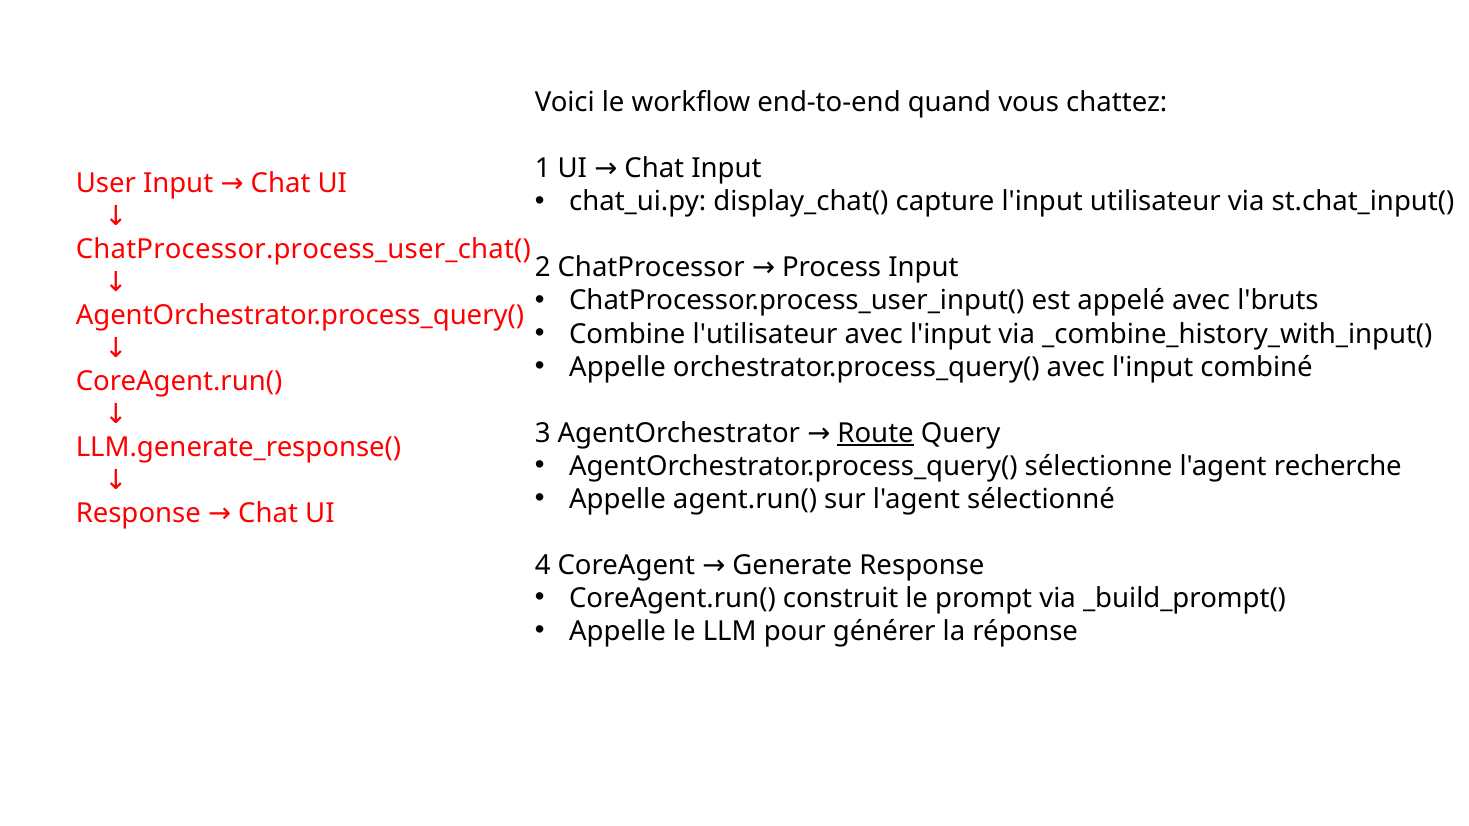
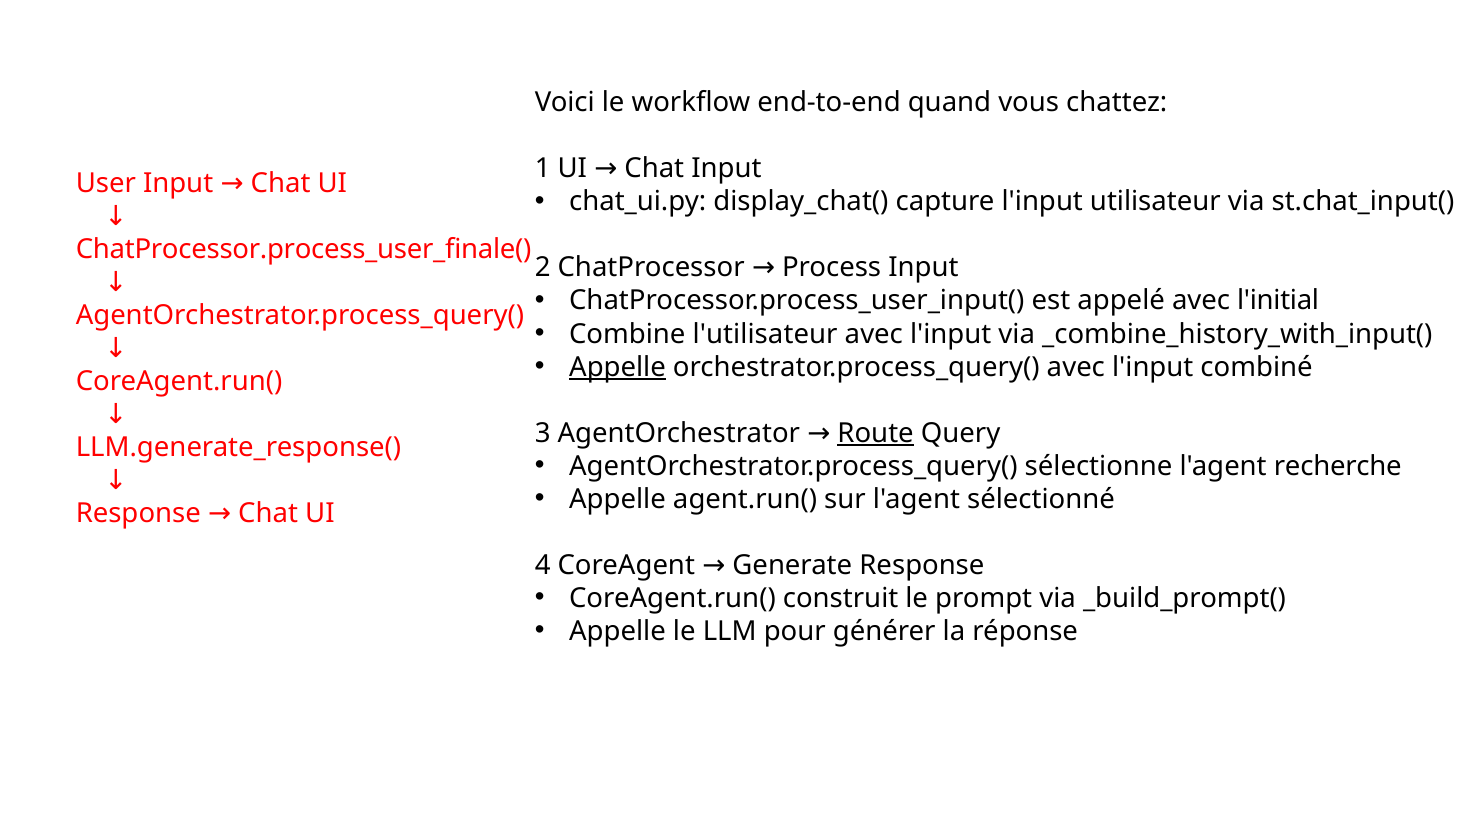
ChatProcessor.process_user_chat(: ChatProcessor.process_user_chat( -> ChatProcessor.process_user_finale( (304, 250)
l'bruts: l'bruts -> l'initial (1278, 301)
Appelle underline: none -> present (618, 367)
